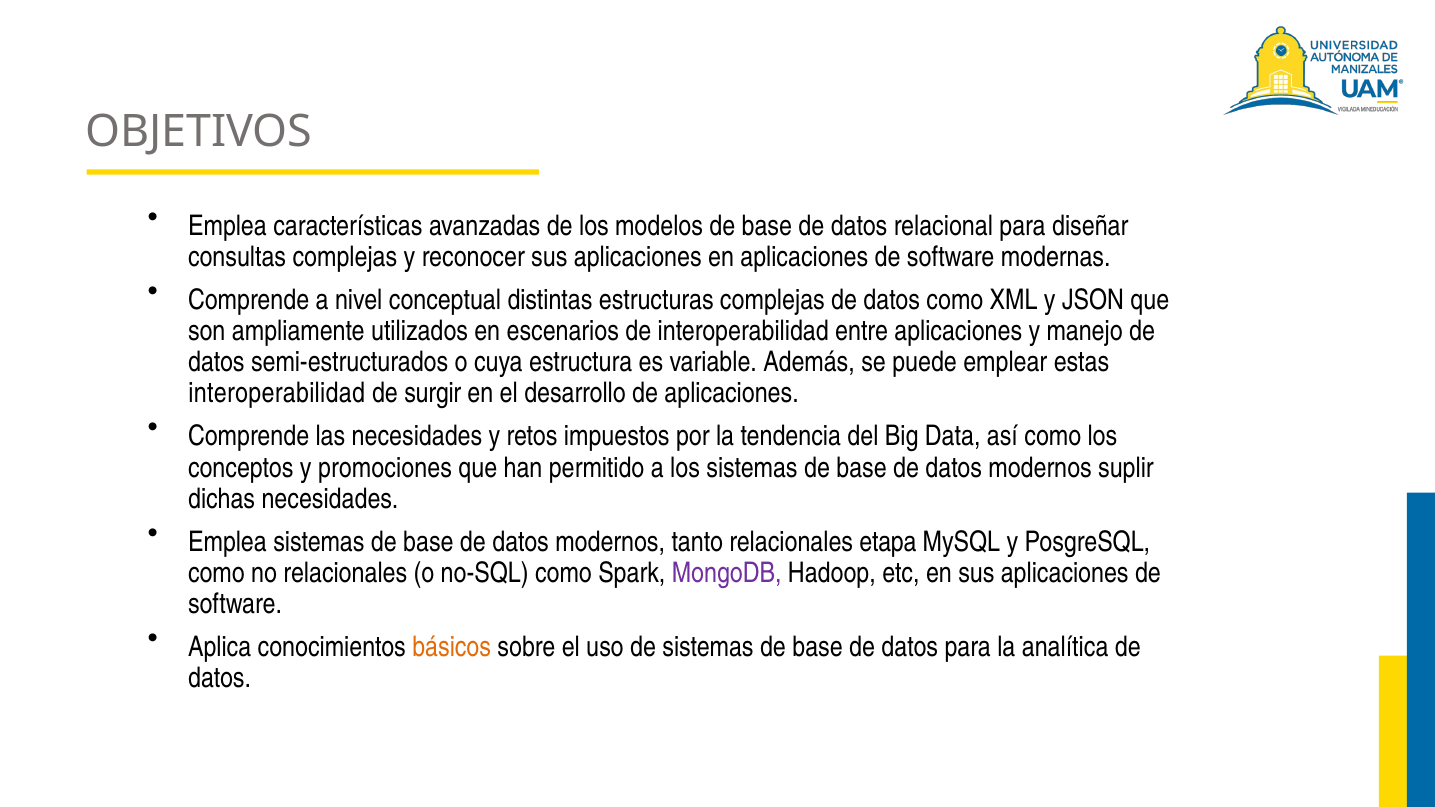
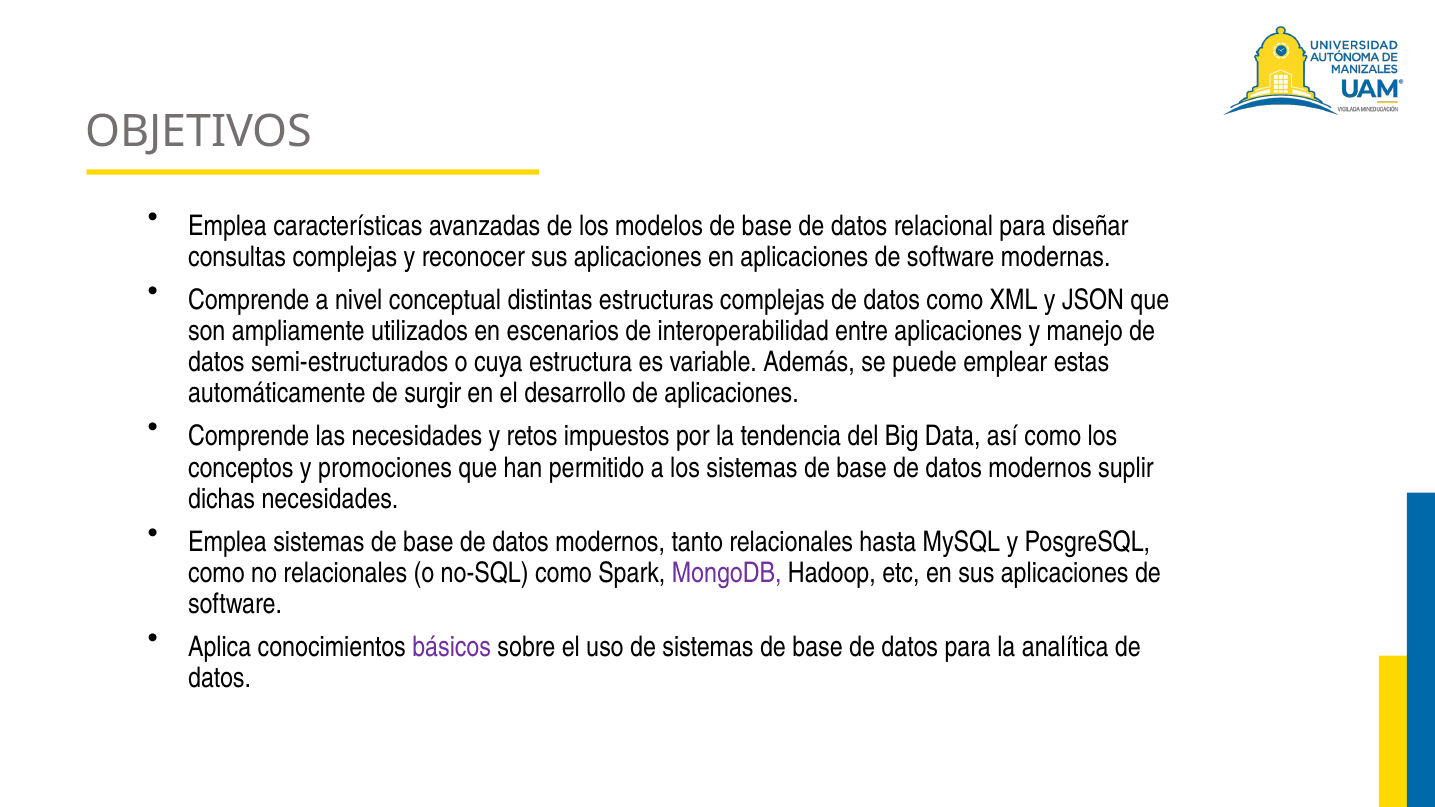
interoperabilidad: interoperabilidad -> automáticamente (277, 394)
etapa: etapa -> hasta (888, 542)
básicos colour: orange -> purple (452, 647)
